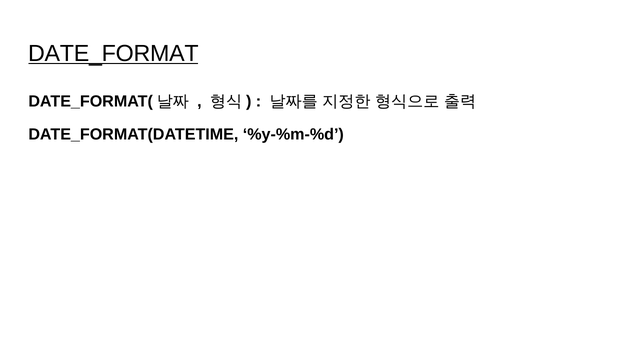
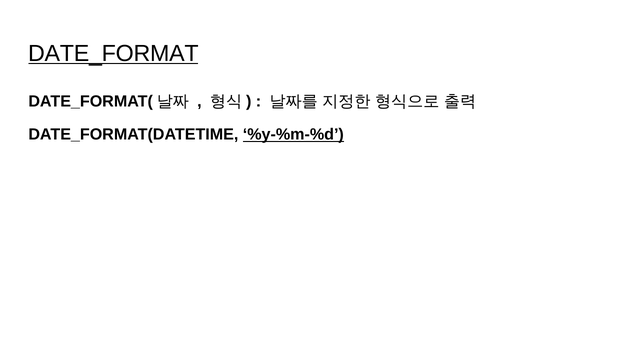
%y-%m-%d underline: none -> present (293, 134)
